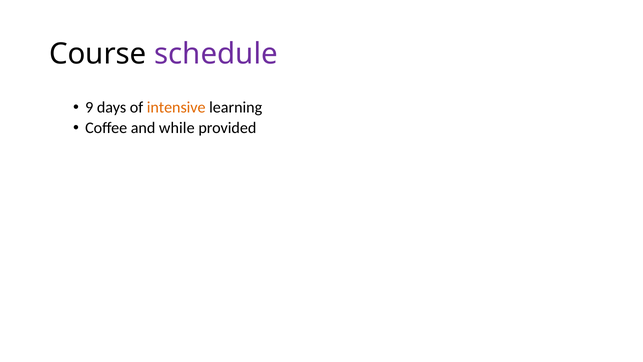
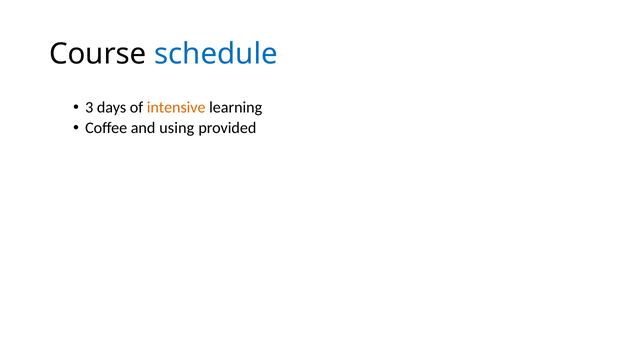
schedule colour: purple -> blue (216, 54)
9: 9 -> 3 (89, 107)
while: while -> using (177, 128)
